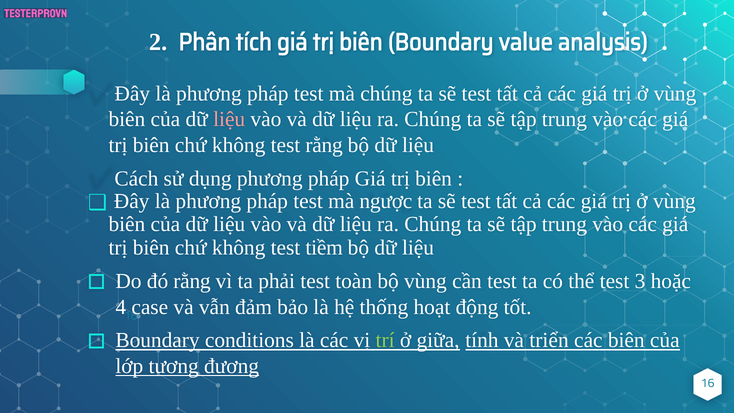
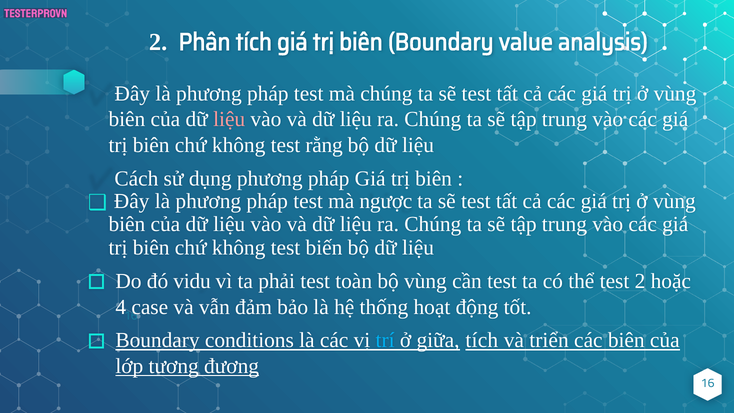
tiềm: tiềm -> biến (324, 247)
đó rằng: rằng -> vidu (192, 281)
test 3: 3 -> 2 (640, 281)
trí colour: light green -> light blue (385, 340)
giữa tính: tính -> tích (482, 340)
